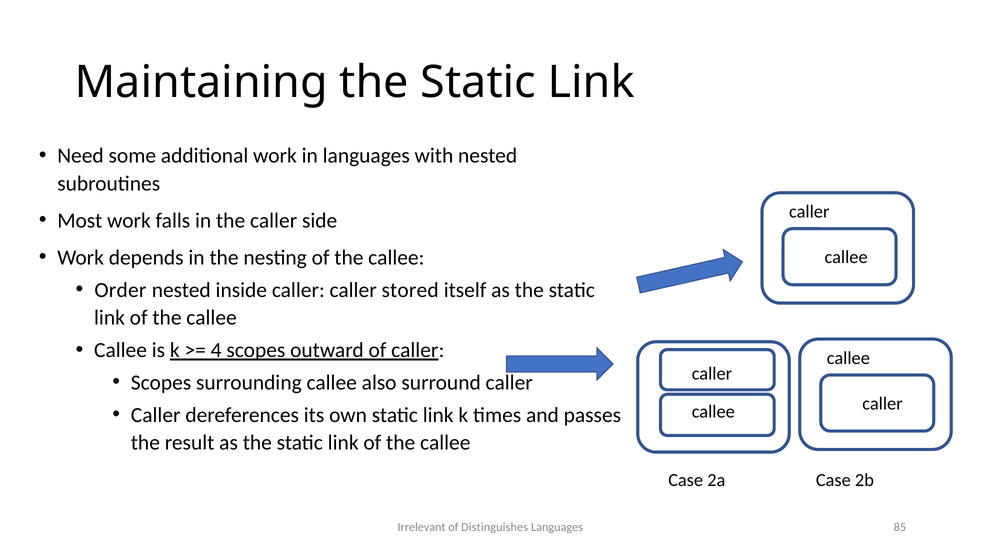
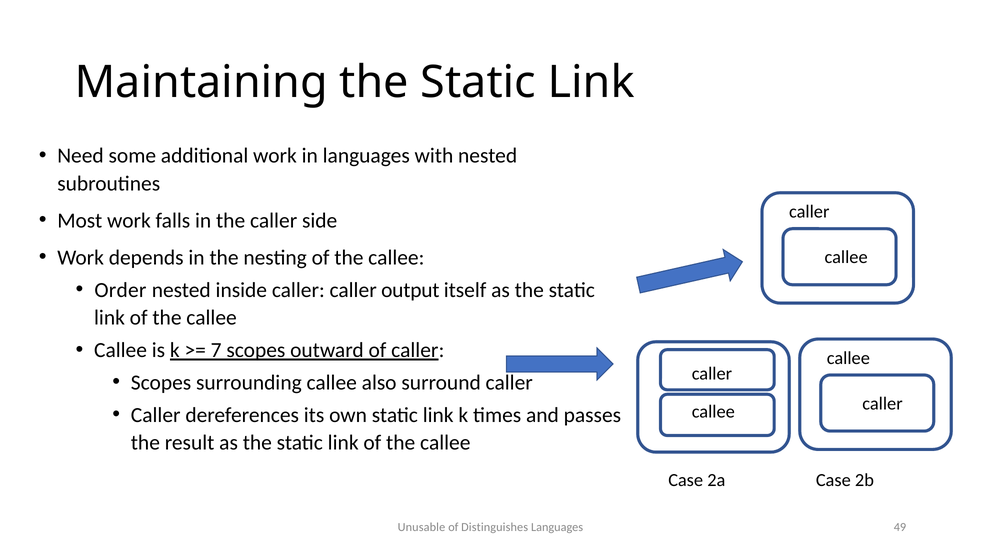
stored: stored -> output (410, 290)
4: 4 -> 7 (216, 350)
Irrelevant: Irrelevant -> Unusable (421, 527)
85: 85 -> 49 (900, 527)
